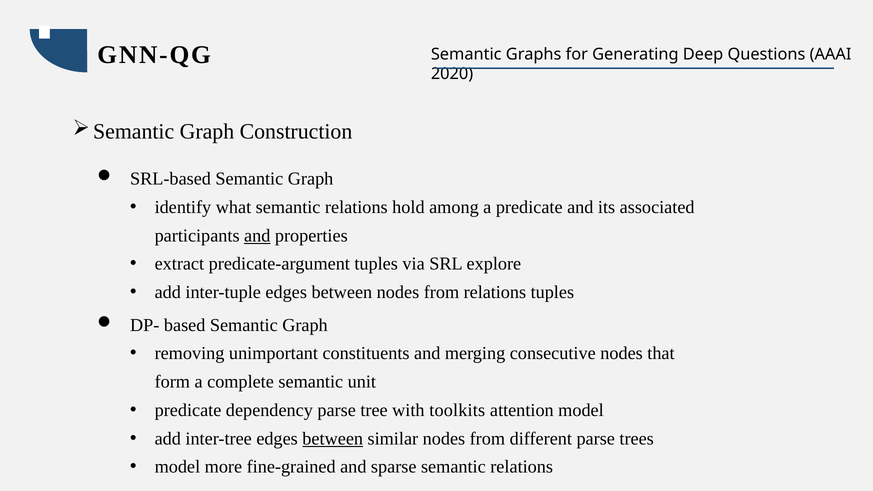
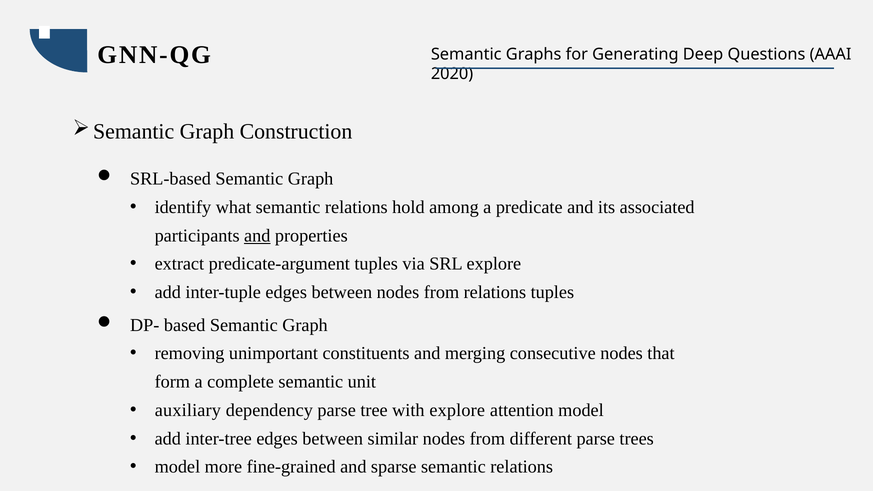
predicate: predicate -> auxiliary (188, 410)
with toolkits: toolkits -> explore (457, 410)
between underline: present -> none (333, 439)
